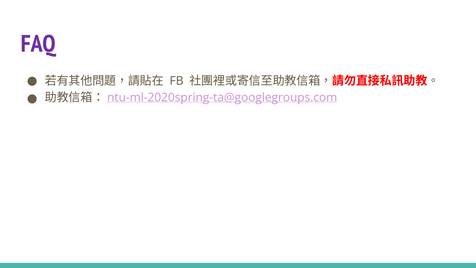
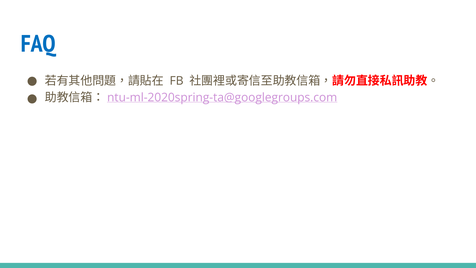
FAQ colour: purple -> blue (38, 44)
